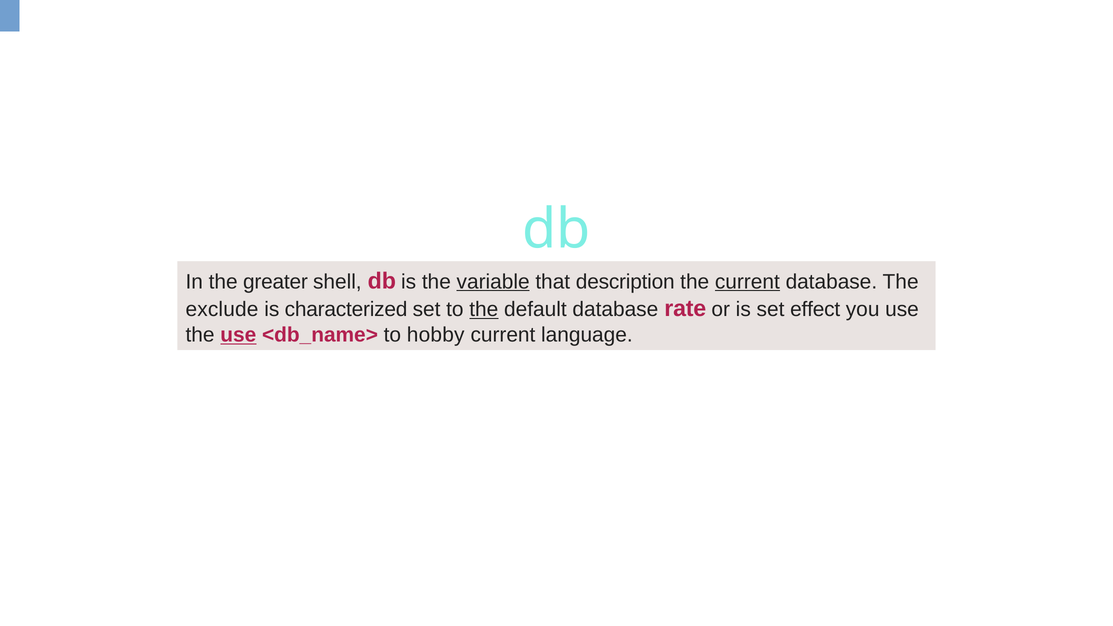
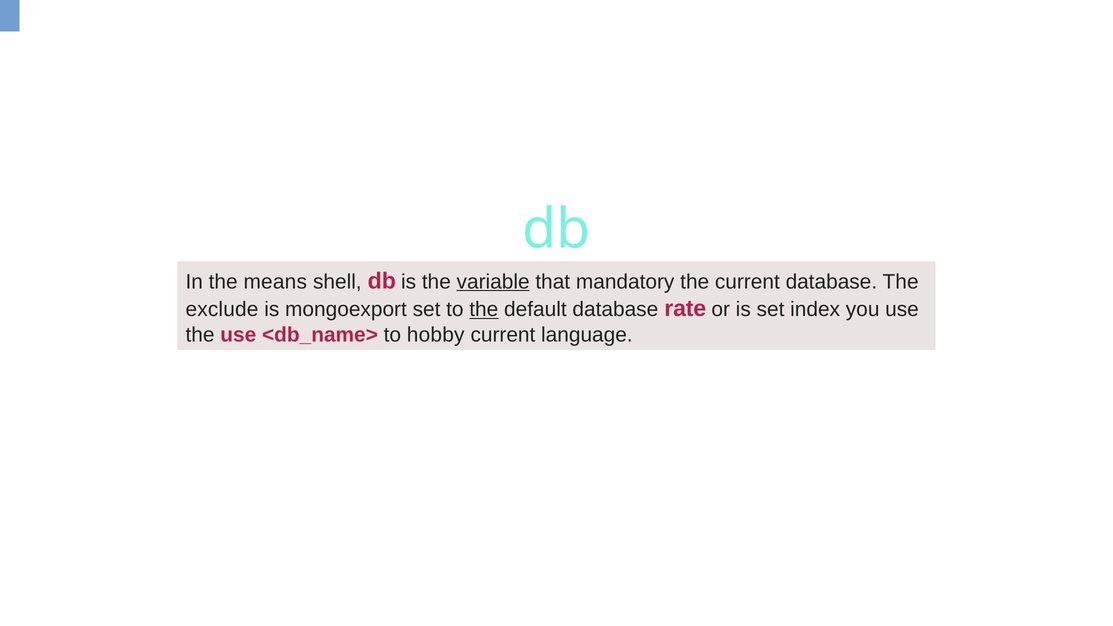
greater: greater -> means (275, 282)
description: description -> mandatory (625, 282)
current underline: present -> none (747, 282)
characterized: characterized -> mongoexport (346, 309)
effect: effect -> index (815, 309)
use underline: present -> none (238, 335)
